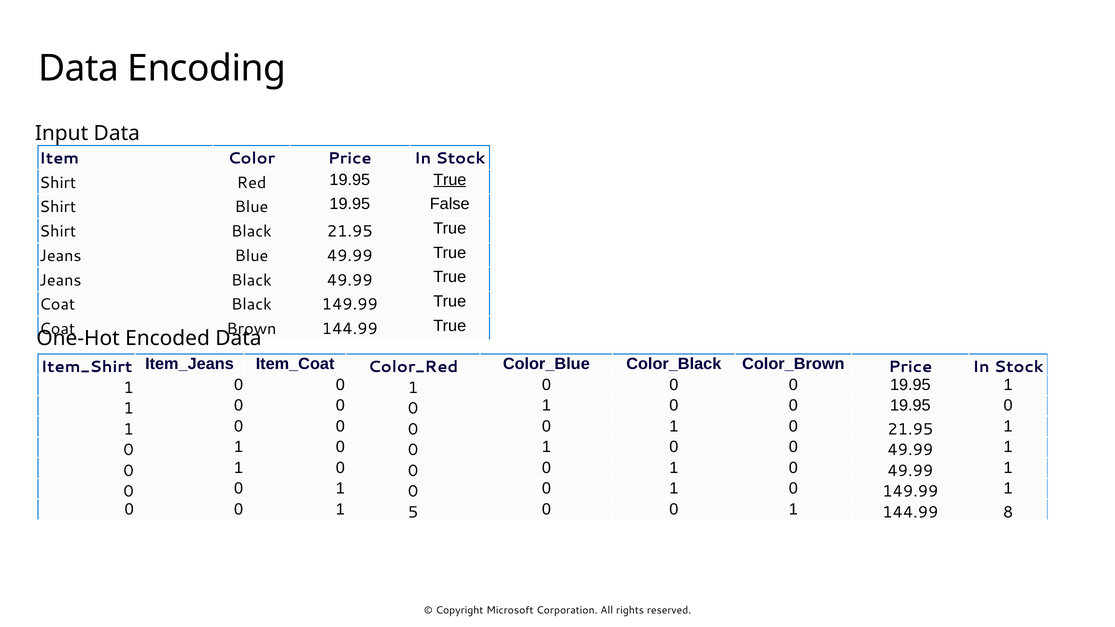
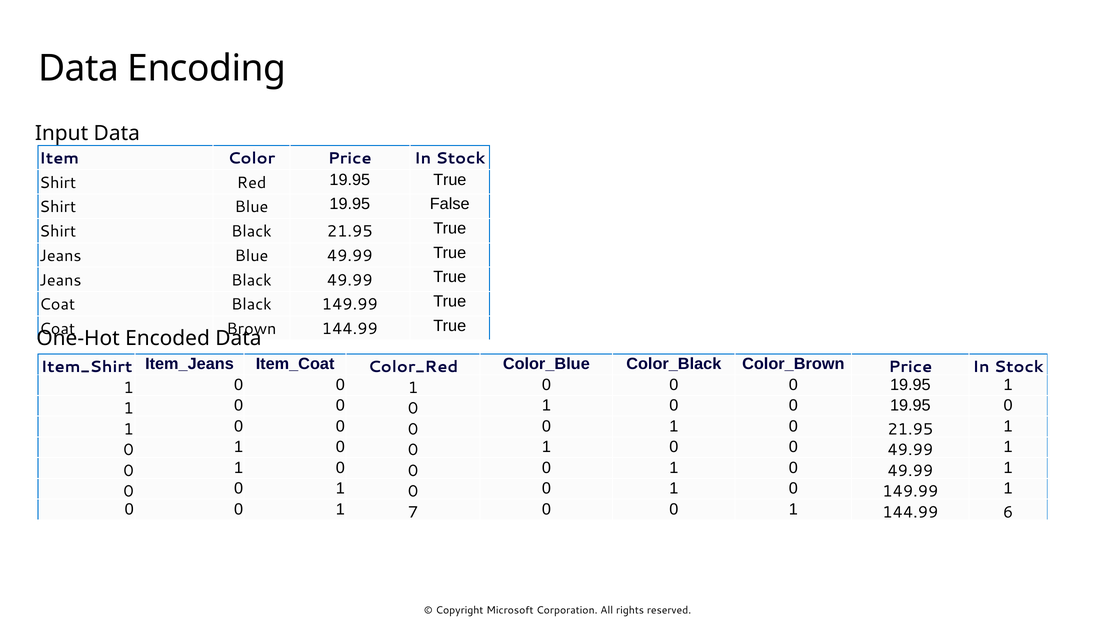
True underline: present -> none (450, 180)
5: 5 -> 7 (413, 512)
8: 8 -> 6 (1008, 512)
